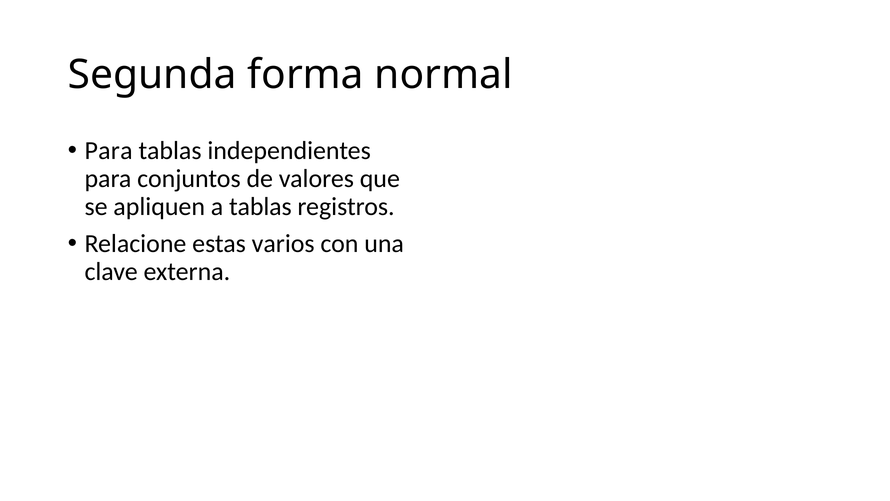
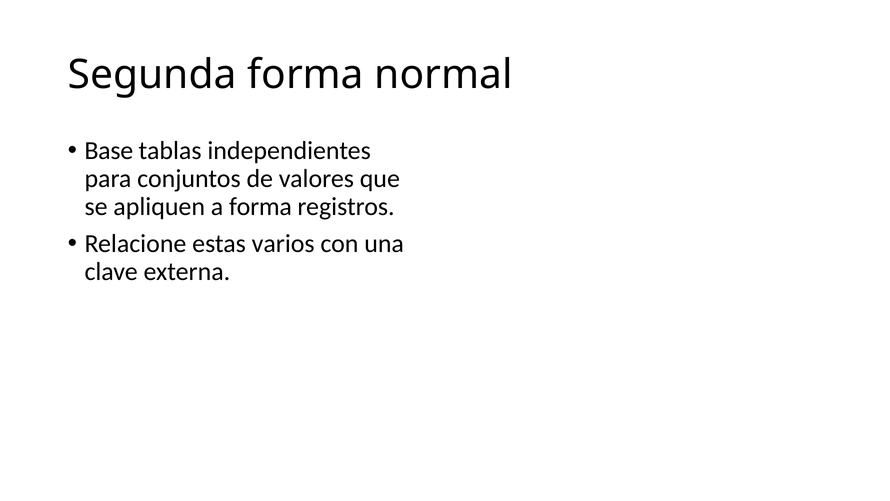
Para: Para -> Base (109, 150)
a tablas: tablas -> forma (260, 206)
